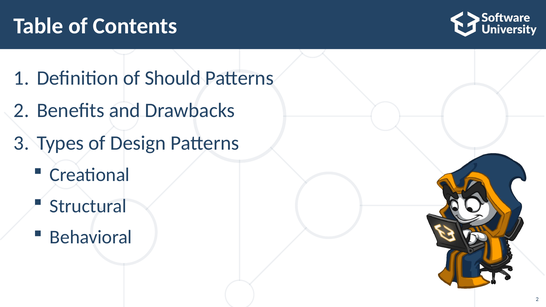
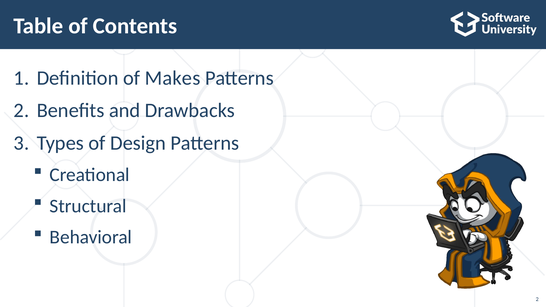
Should: Should -> Makes (173, 78)
